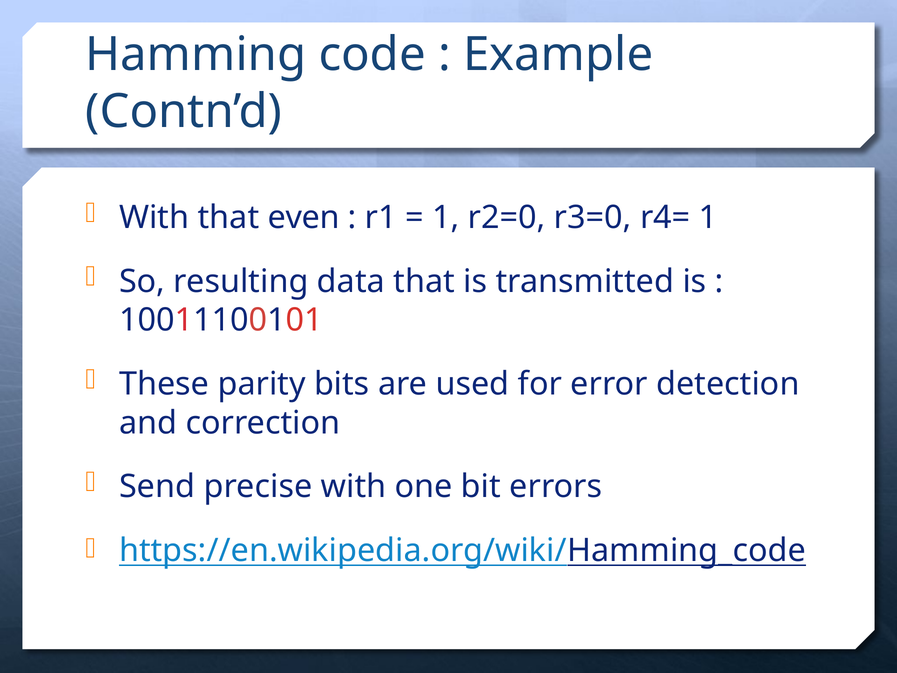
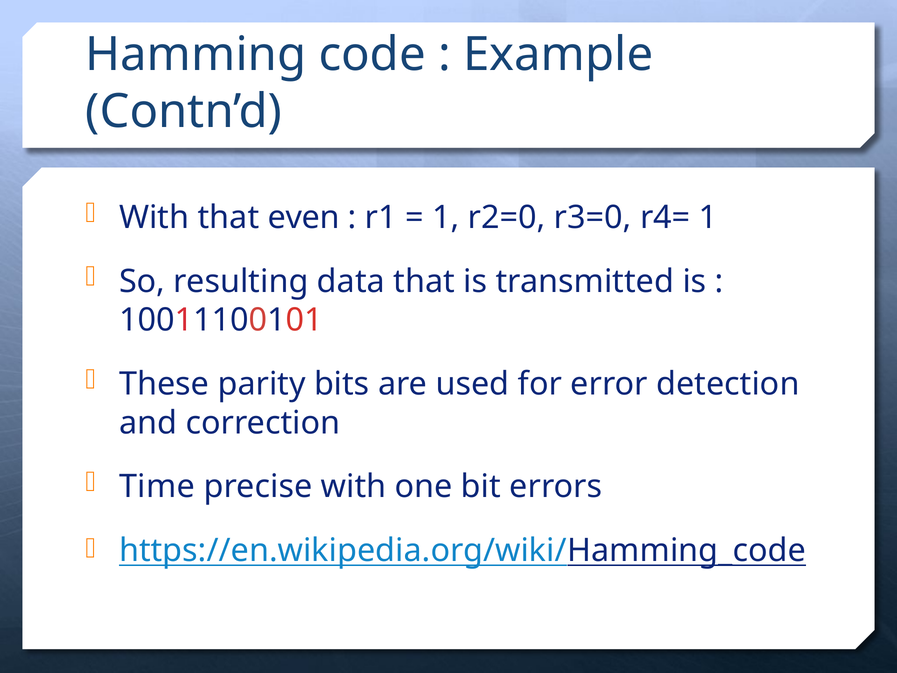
Send: Send -> Time (157, 486)
